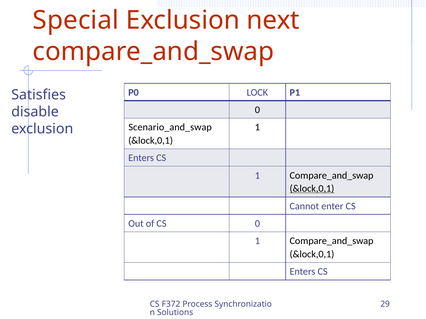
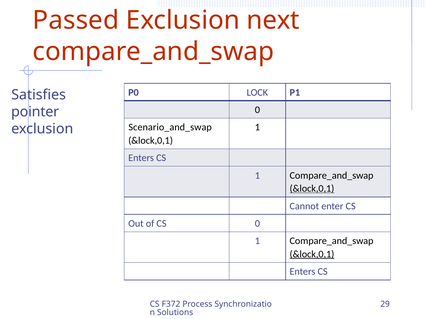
Special: Special -> Passed (76, 20)
disable: disable -> pointer (35, 112)
&lock,0,1 underline: none -> present (312, 254)
